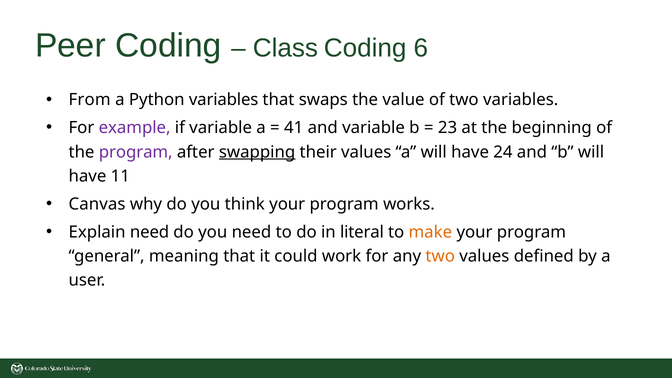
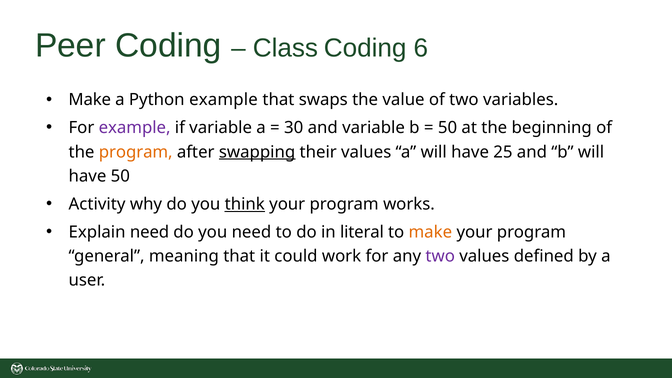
From: From -> Make (90, 100)
Python variables: variables -> example (223, 100)
41: 41 -> 30 (294, 128)
23: 23 -> 50 (448, 128)
program colour: purple -> orange (136, 152)
24: 24 -> 25 (503, 152)
have 11: 11 -> 50 (120, 176)
Canvas: Canvas -> Activity (97, 204)
think underline: none -> present (245, 204)
two colour: orange -> purple (440, 256)
